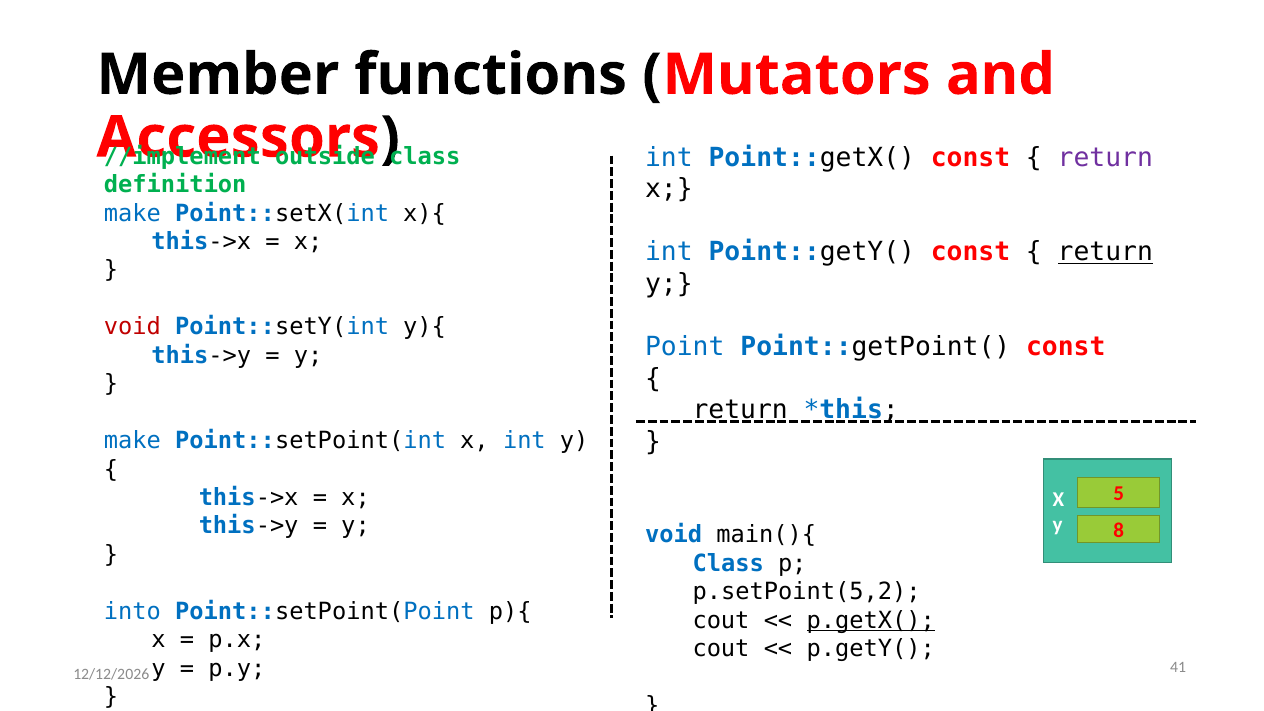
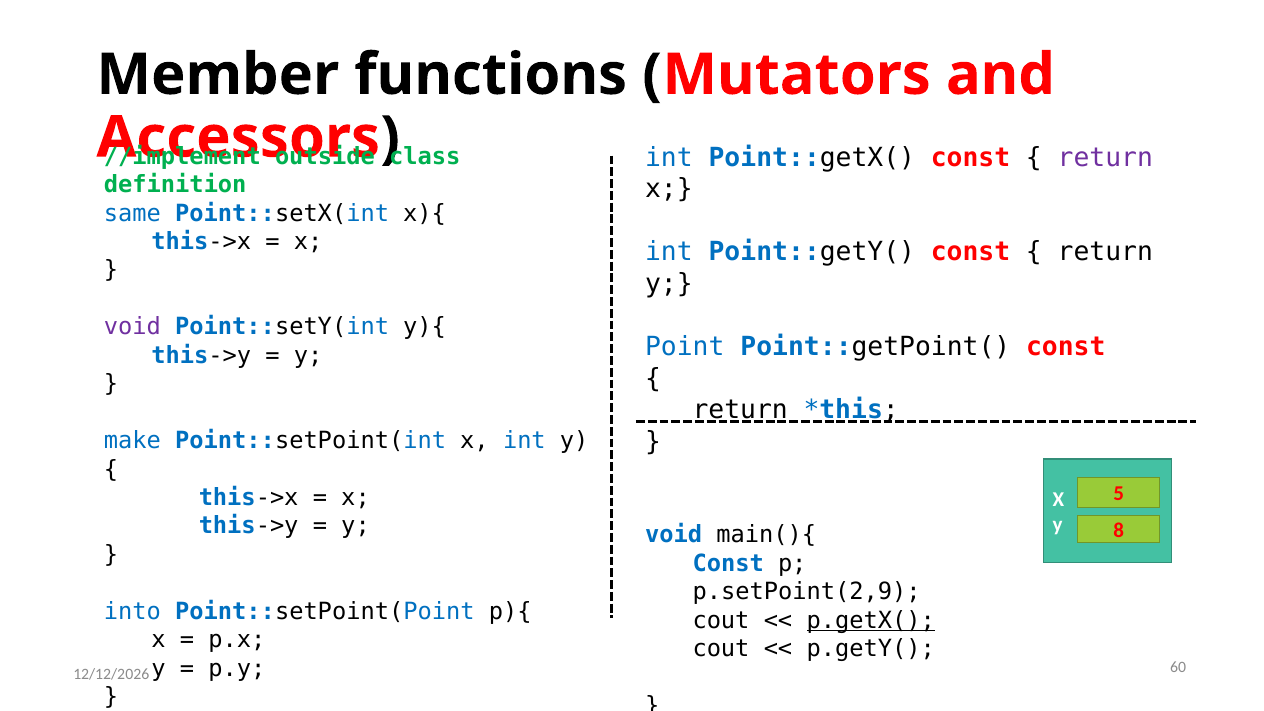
make: make -> same (132, 213)
return underline: present -> none (1105, 252)
void colour: red -> purple (132, 327)
Class: Class -> Const (728, 563)
p.setPoint(5,2: p.setPoint(5,2 -> p.setPoint(2,9 (807, 592)
41: 41 -> 60 (1178, 667)
